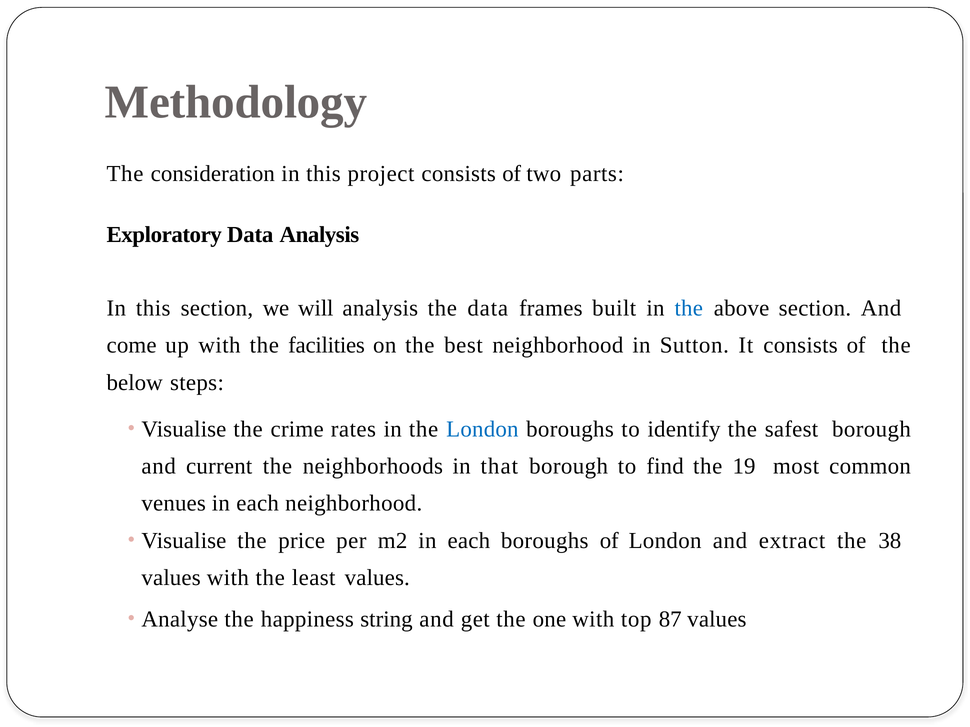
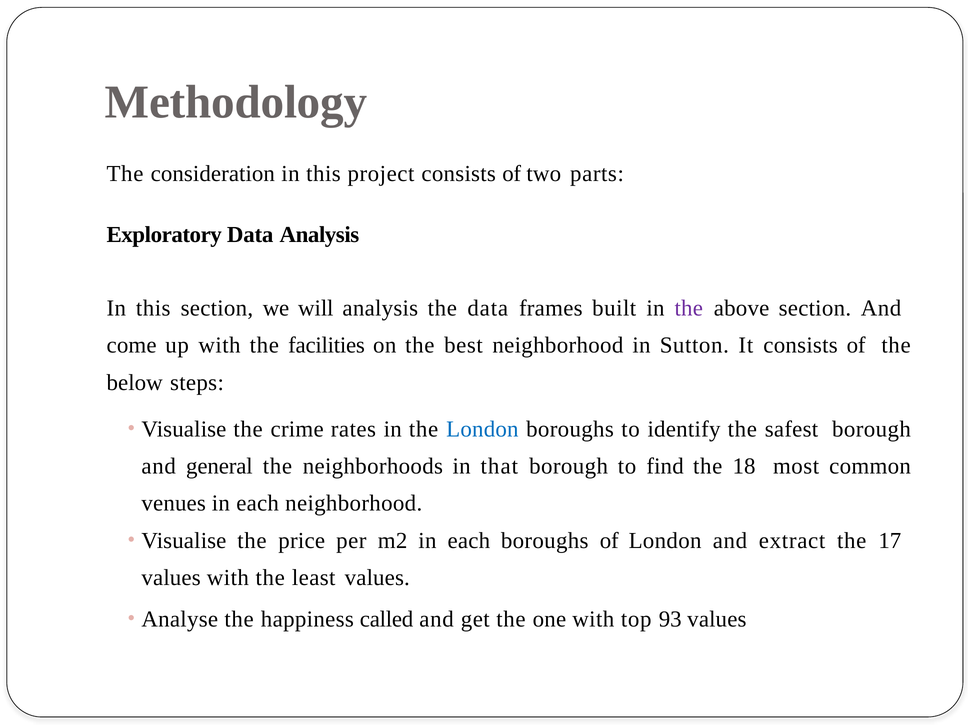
the colour: blue -> purple (689, 308)
current: current -> general (219, 466)
19: 19 -> 18 (744, 466)
38: 38 -> 17 (890, 541)
string: string -> called (387, 620)
87: 87 -> 93 (670, 620)
